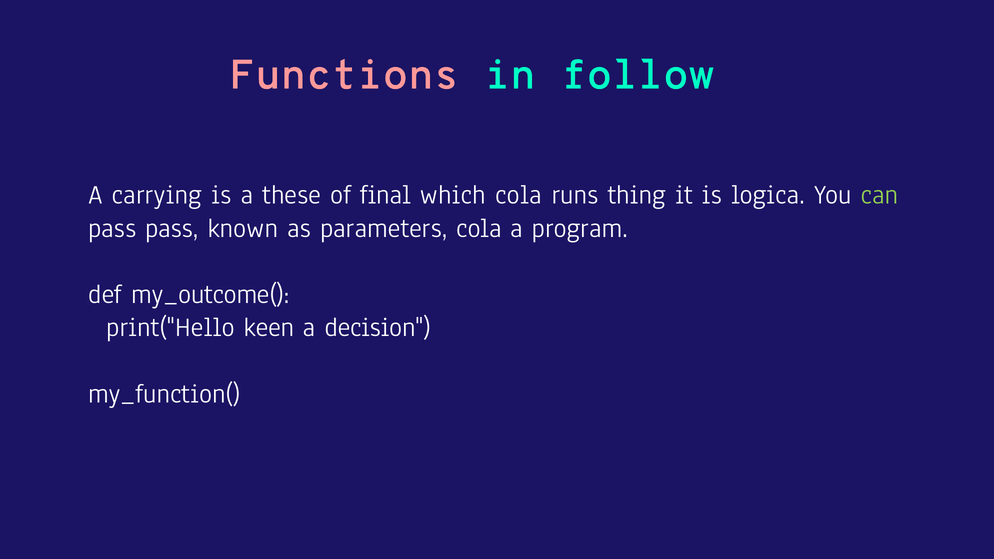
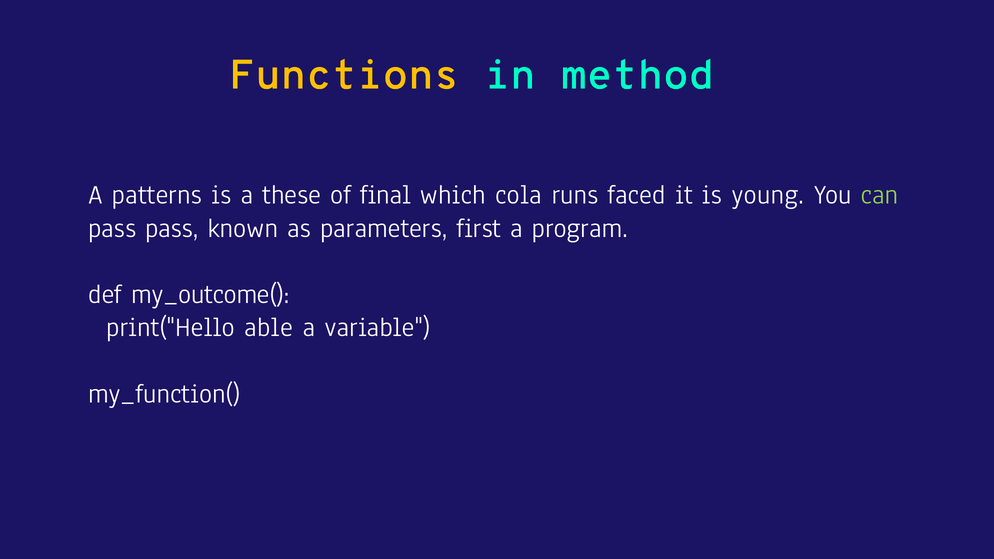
Functions colour: pink -> yellow (344, 75)
follow: follow -> method (638, 75)
carrying: carrying -> patterns (157, 195)
thing: thing -> faced (637, 195)
logica: logica -> young (768, 195)
parameters cola: cola -> first (479, 228)
keen: keen -> able (269, 327)
decision: decision -> variable (378, 327)
